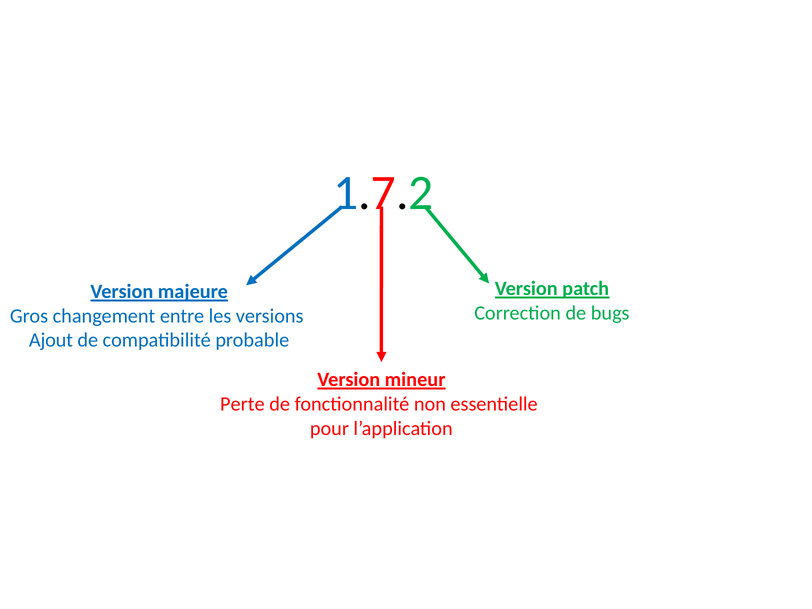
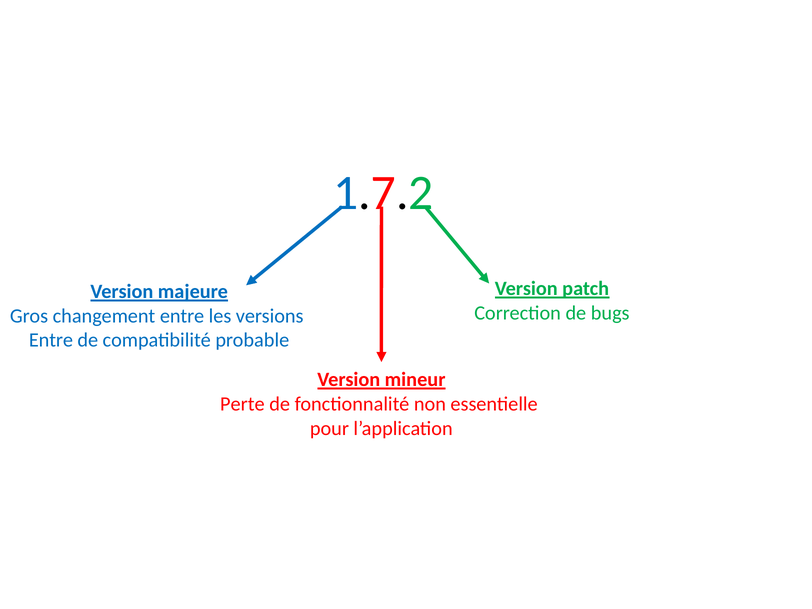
Ajout: Ajout -> Entre (51, 340)
